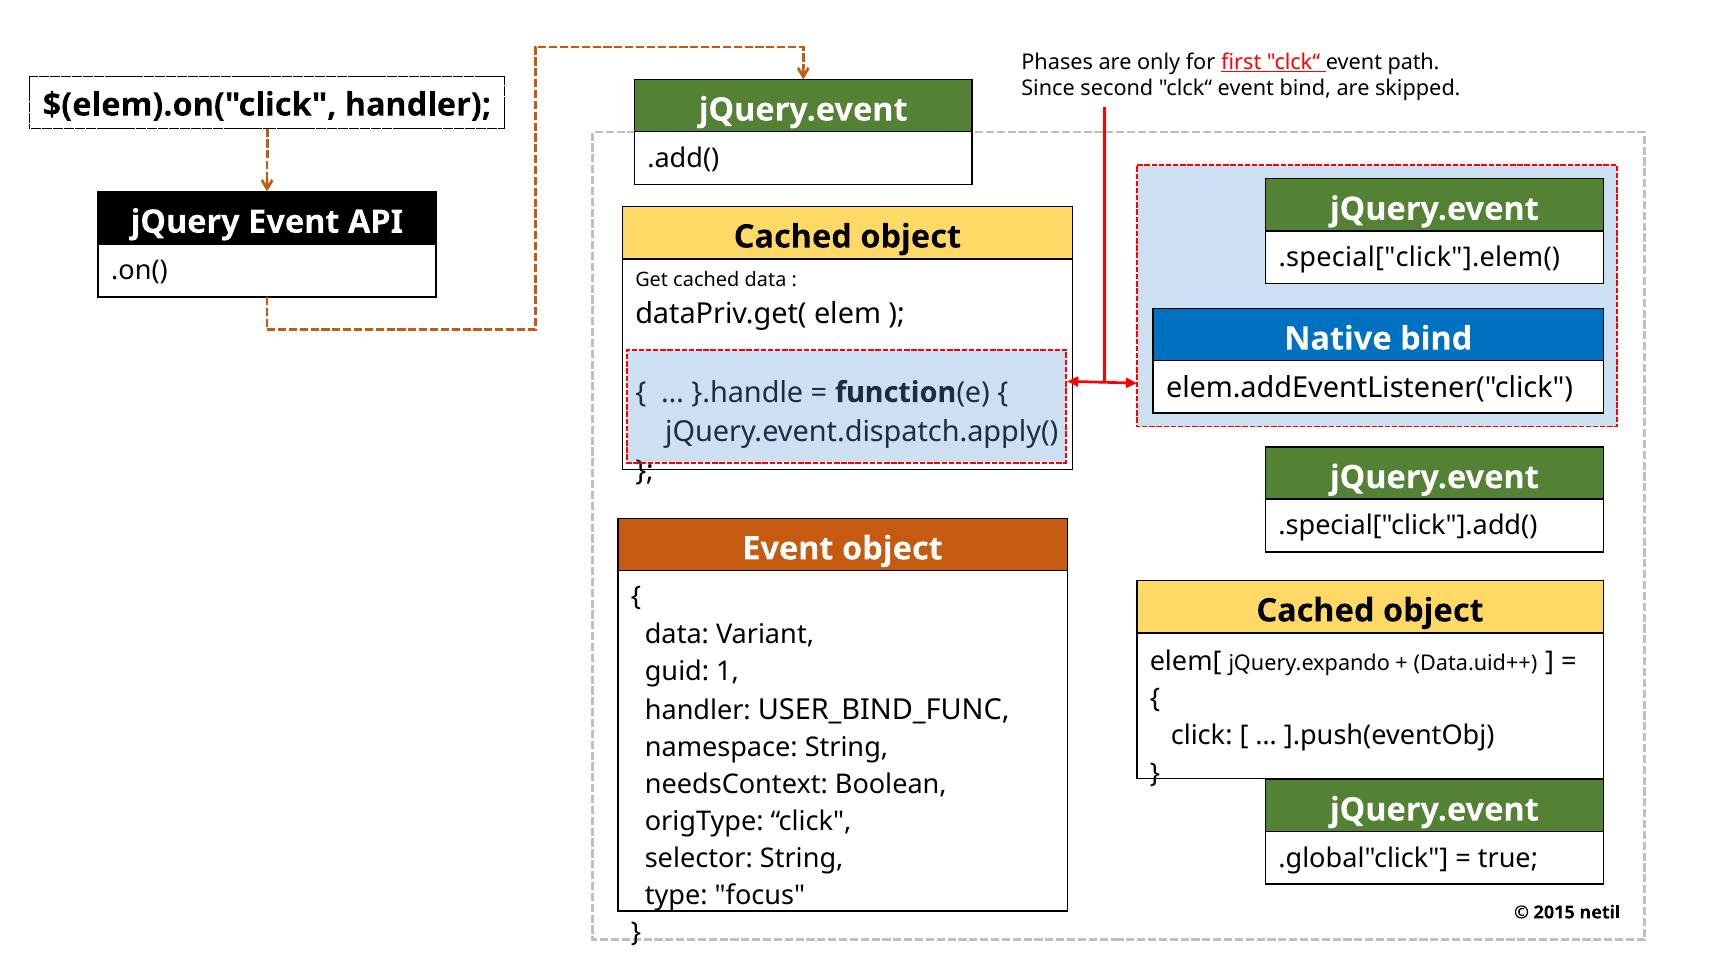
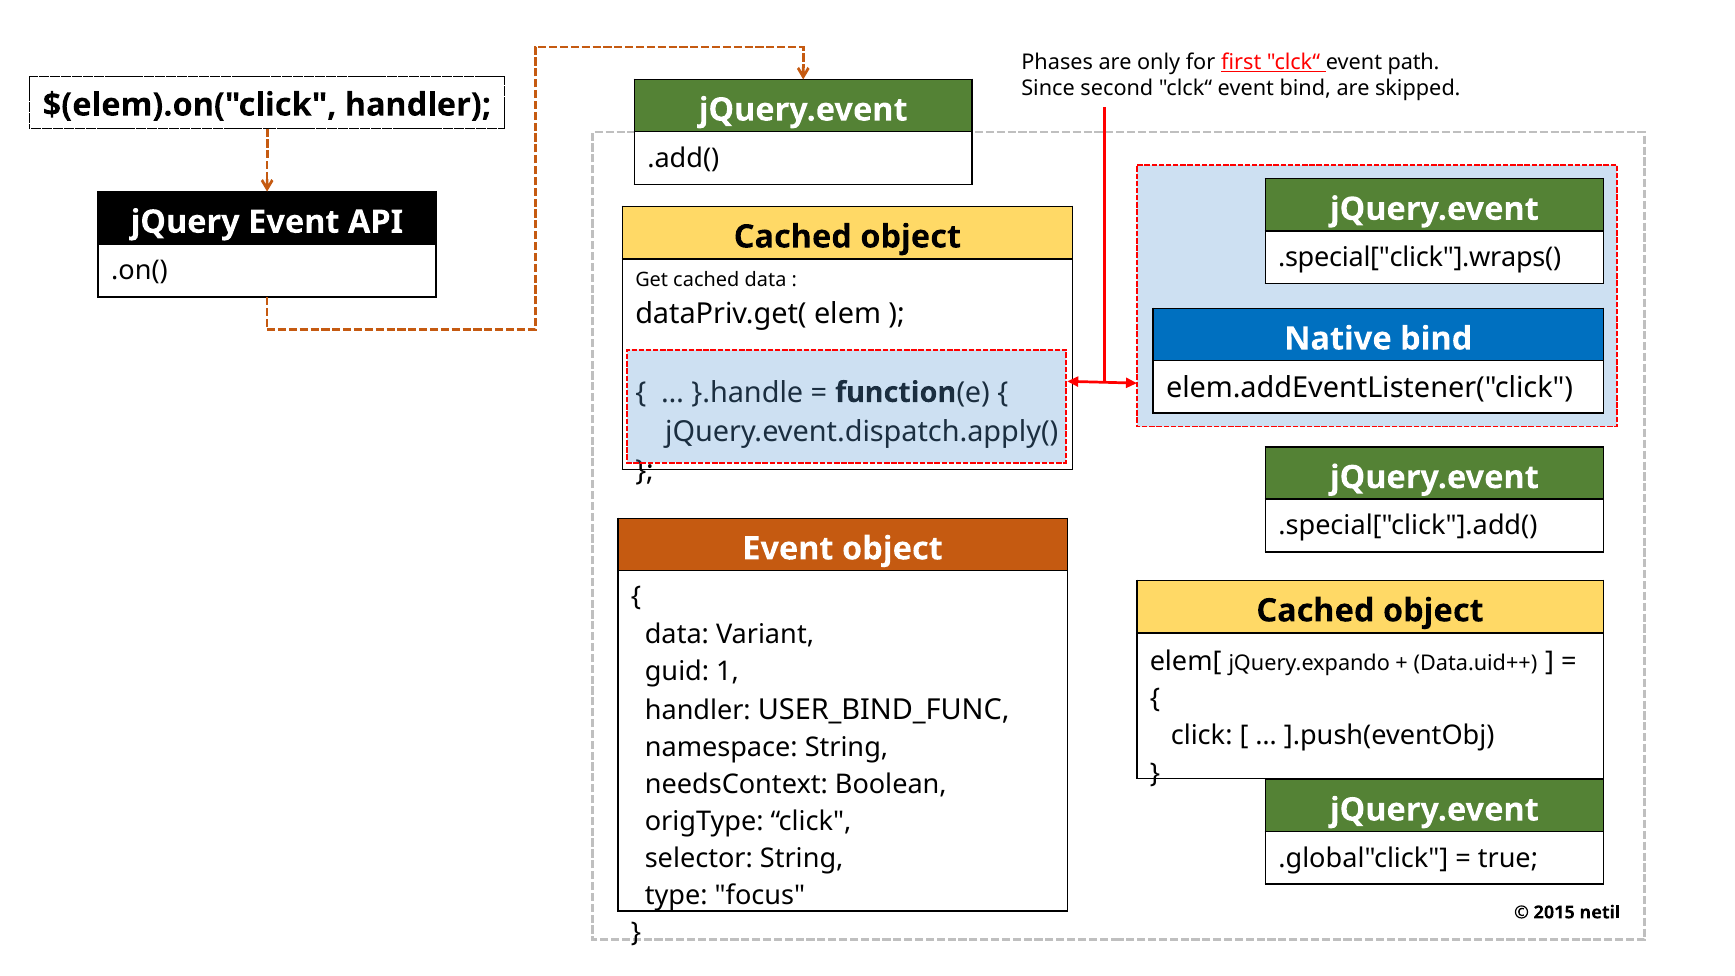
.special["click"].elem(: .special["click"].elem( -> .special["click"].wraps( (1420, 257)
